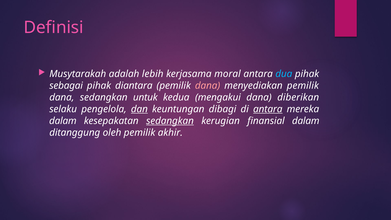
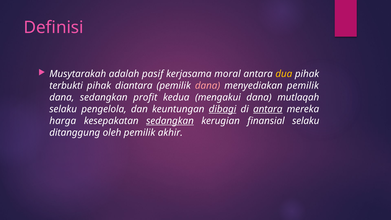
lebih: lebih -> pasif (153, 74)
dua colour: light blue -> yellow (284, 74)
sebagai: sebagai -> terbukti (66, 86)
untuk: untuk -> profit (145, 97)
diberikan: diberikan -> mutlaqah (298, 97)
dan underline: present -> none (139, 109)
dibagi underline: none -> present (223, 109)
dalam: dalam -> harga (63, 121)
finansial dalam: dalam -> selaku (306, 121)
